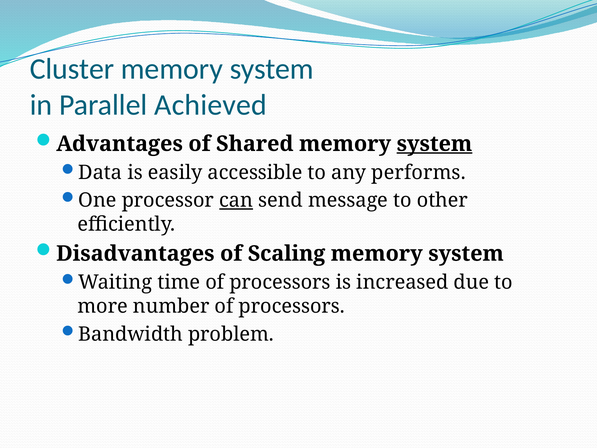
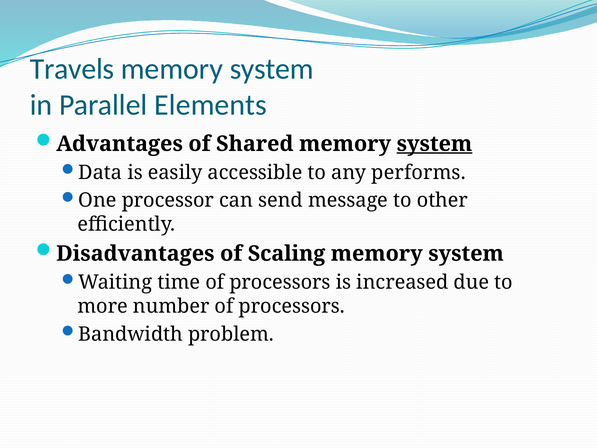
Cluster: Cluster -> Travels (72, 69)
Achieved: Achieved -> Elements (211, 105)
can underline: present -> none (236, 200)
